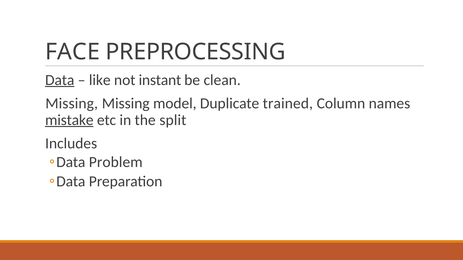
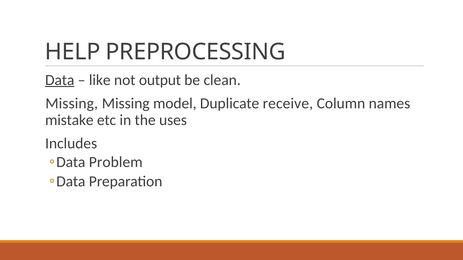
FACE: FACE -> HELP (73, 52)
instant: instant -> output (160, 80)
trained: trained -> receive (288, 104)
mistake underline: present -> none (69, 120)
split: split -> uses (173, 120)
